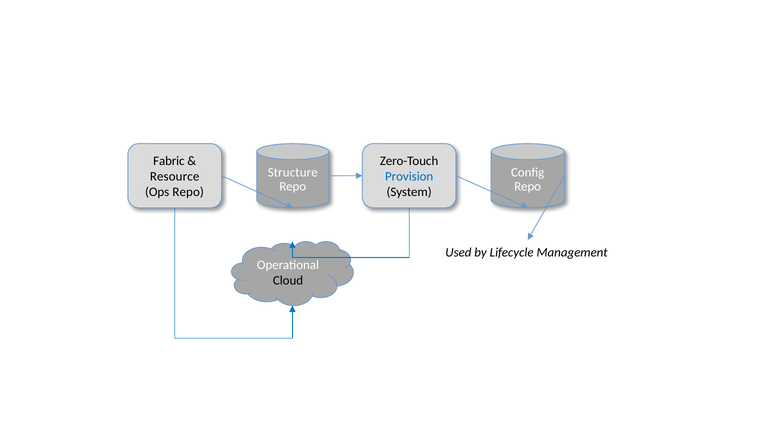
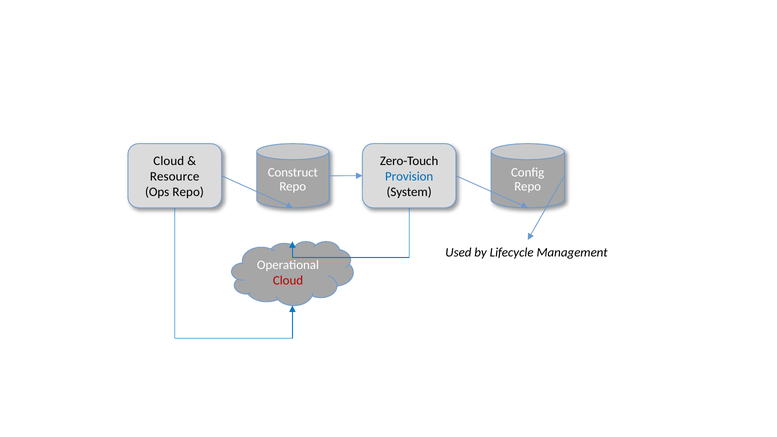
Fabric: Fabric -> Cloud (169, 161)
Structure: Structure -> Construct (293, 173)
Cloud colour: black -> red (288, 281)
